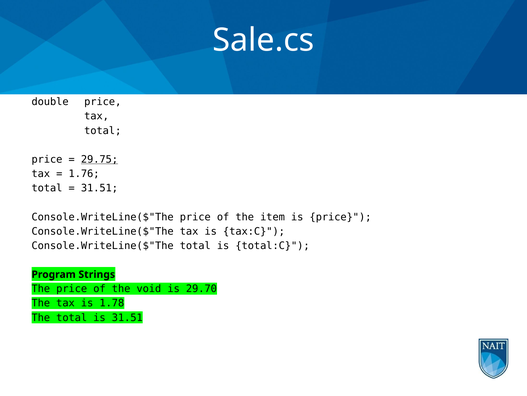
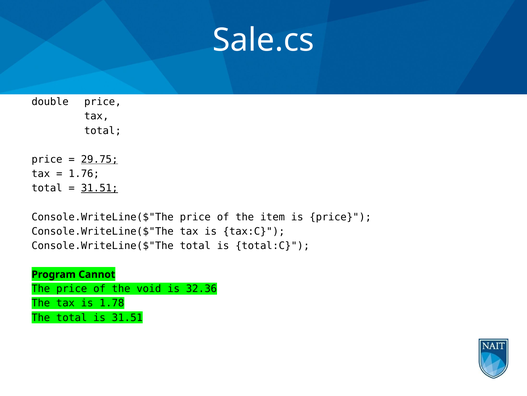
31.51 underline: none -> present (99, 188)
Strings: Strings -> Cannot (97, 274)
29.70: 29.70 -> 32.36 (201, 288)
